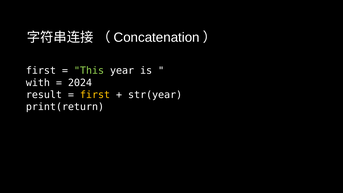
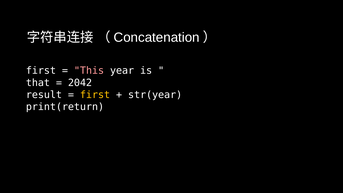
This colour: light green -> pink (89, 71)
with: with -> that (38, 83)
2024: 2024 -> 2042 (80, 83)
